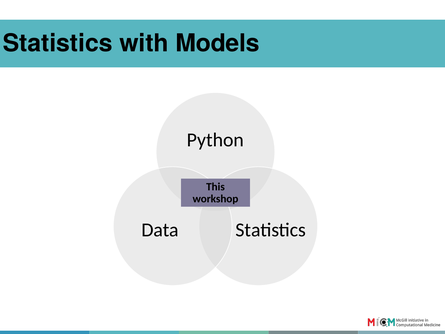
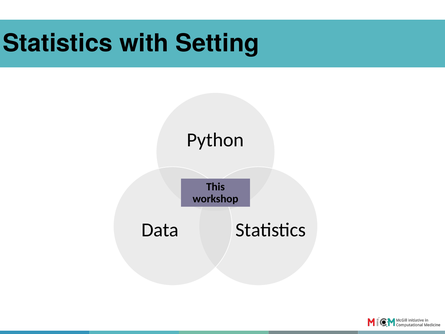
Models: Models -> Setting (217, 43)
